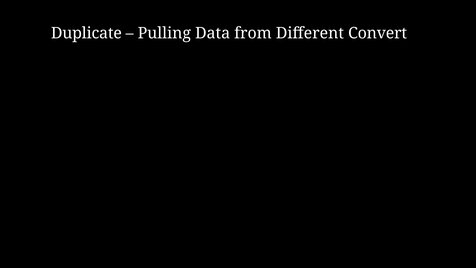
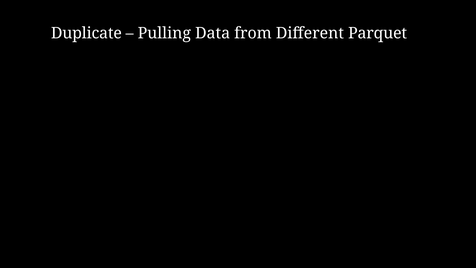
Convert: Convert -> Parquet (378, 33)
